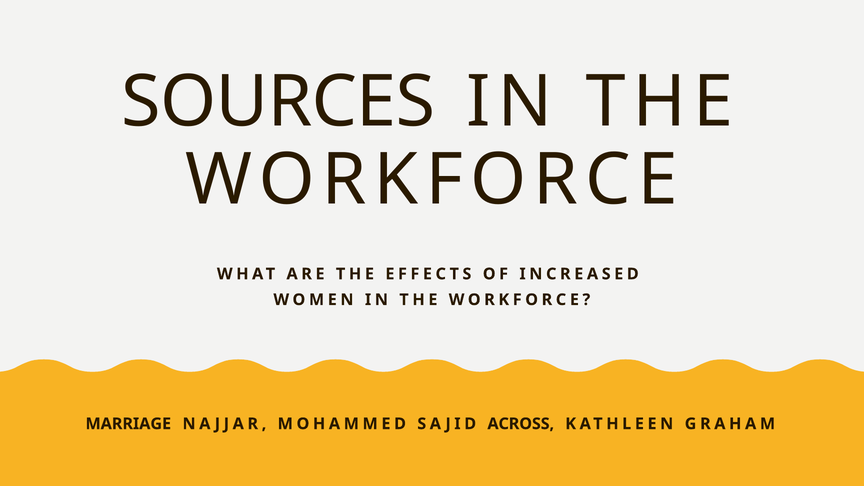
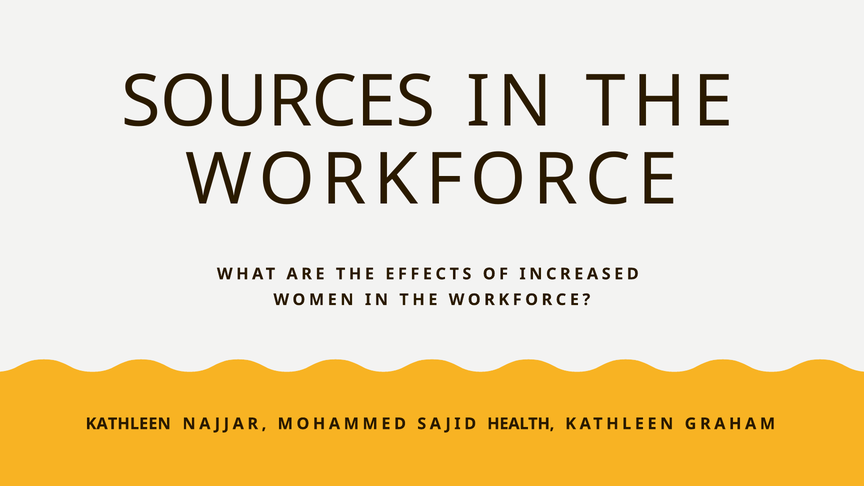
MARRIAGE: MARRIAGE -> KATHLEEN (128, 424)
ACROSS: ACROSS -> HEALTH (521, 424)
